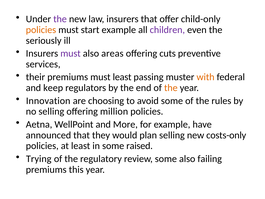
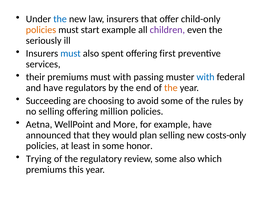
the colour: purple -> blue (60, 19)
must colour: purple -> blue (71, 53)
areas: areas -> spent (112, 53)
cuts: cuts -> first (168, 53)
must least: least -> with (122, 77)
with colour: orange -> blue (206, 77)
and keep: keep -> have (53, 88)
Innovation: Innovation -> Succeeding (48, 101)
raised: raised -> honor (140, 146)
failing: failing -> which (210, 159)
